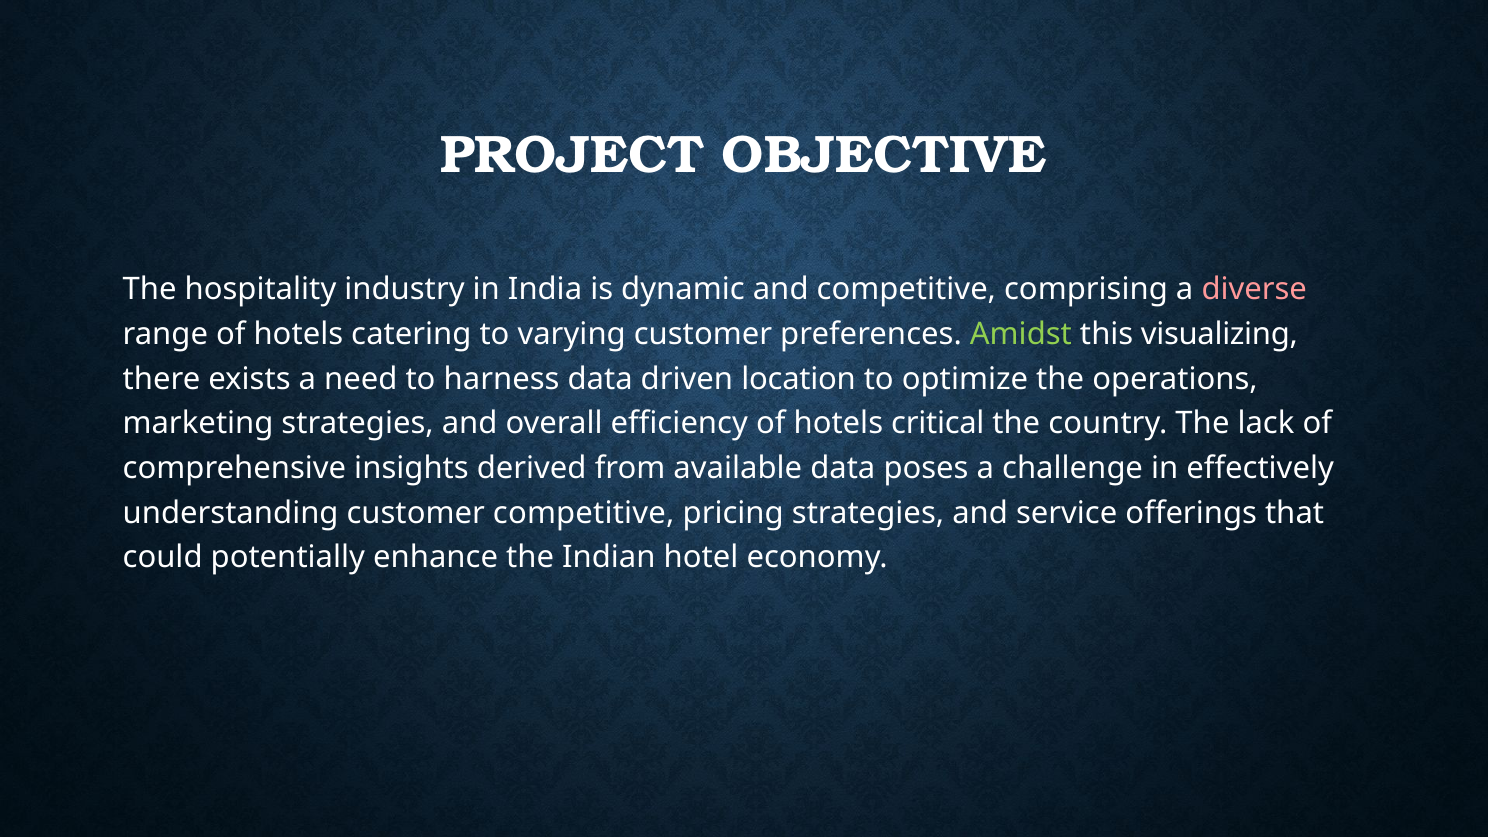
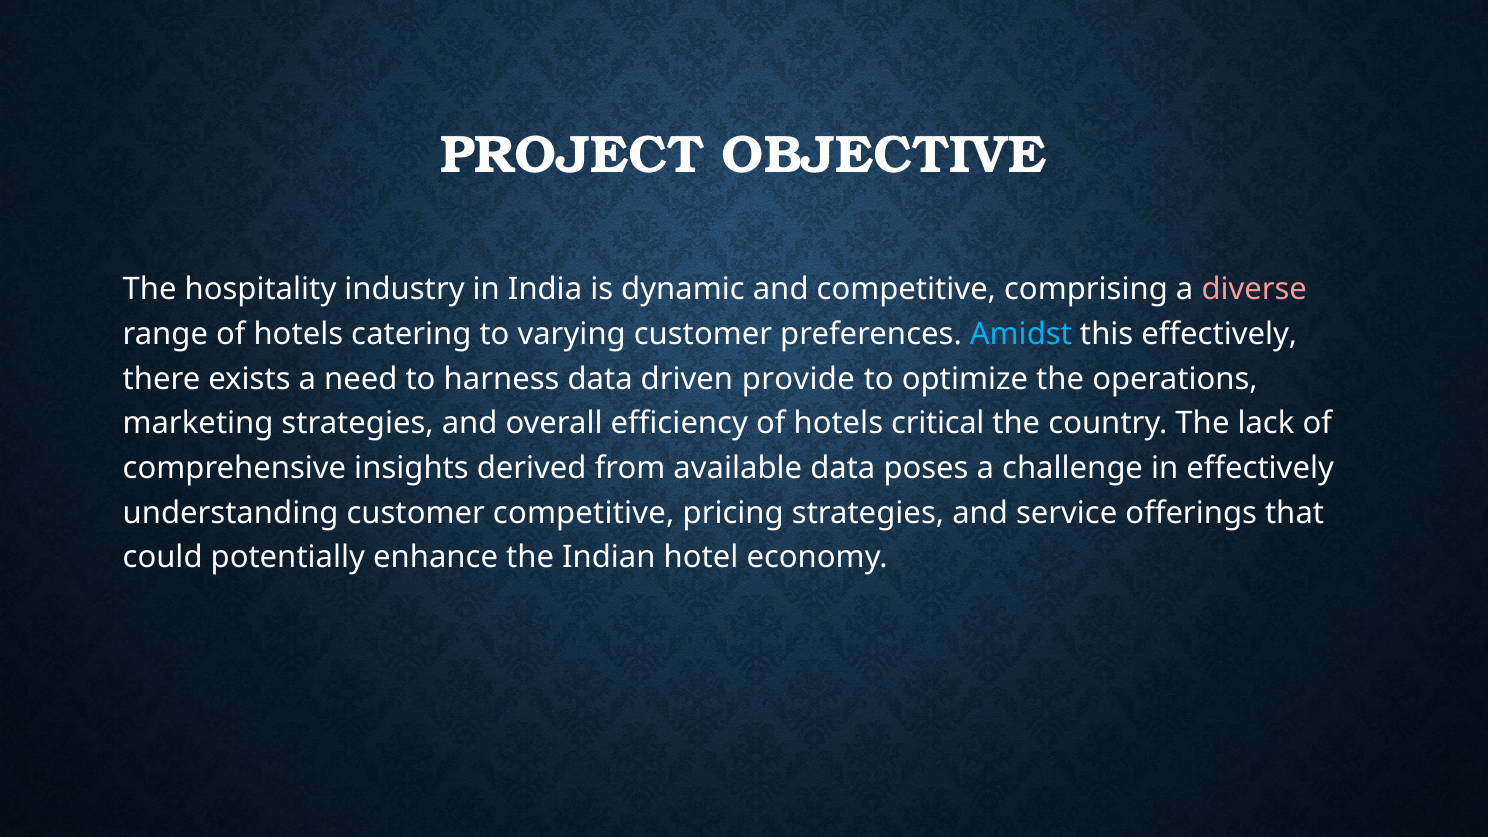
Amidst colour: light green -> light blue (1021, 334)
this visualizing: visualizing -> effectively (1219, 334)
location: location -> provide (798, 379)
